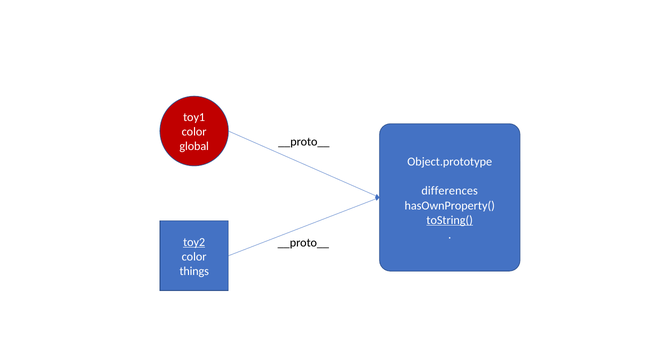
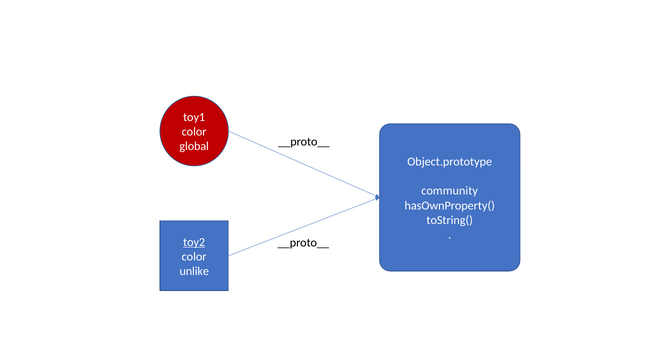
differences: differences -> community (450, 191)
toString( underline: present -> none (450, 220)
things: things -> unlike (194, 272)
